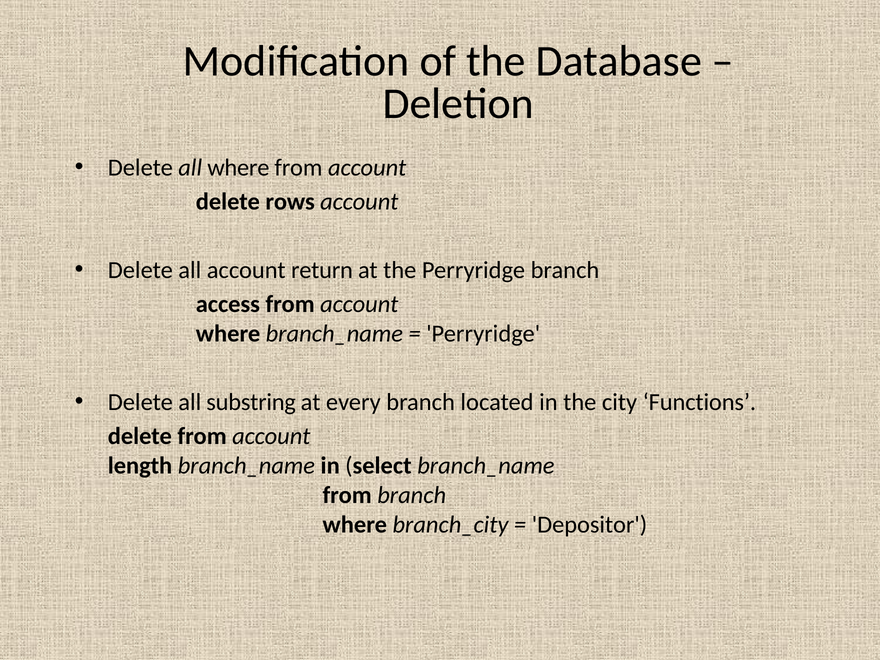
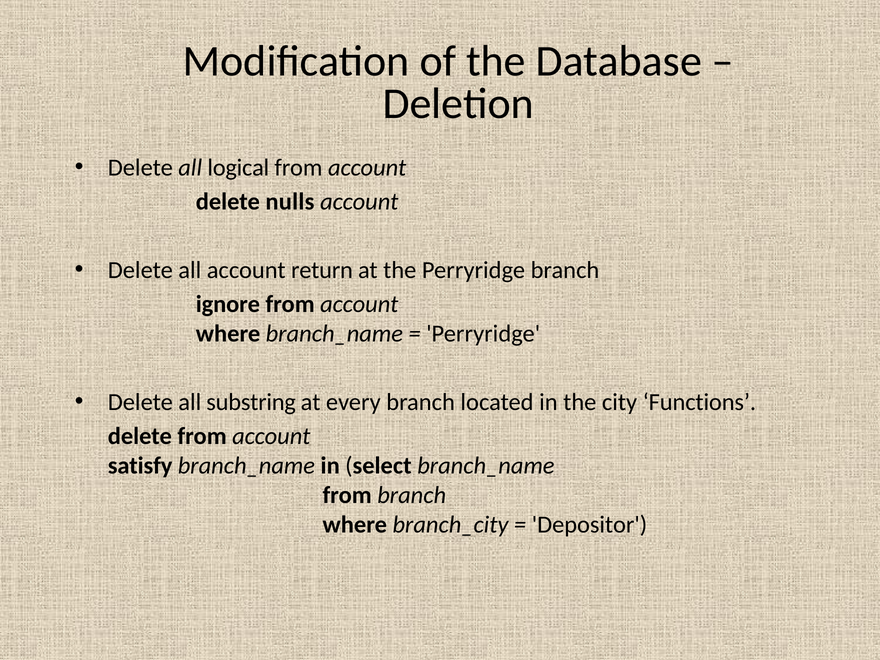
all where: where -> logical (238, 167)
rows: rows -> nulls (290, 202)
access: access -> ignore (228, 304)
length: length -> satisfy (140, 466)
